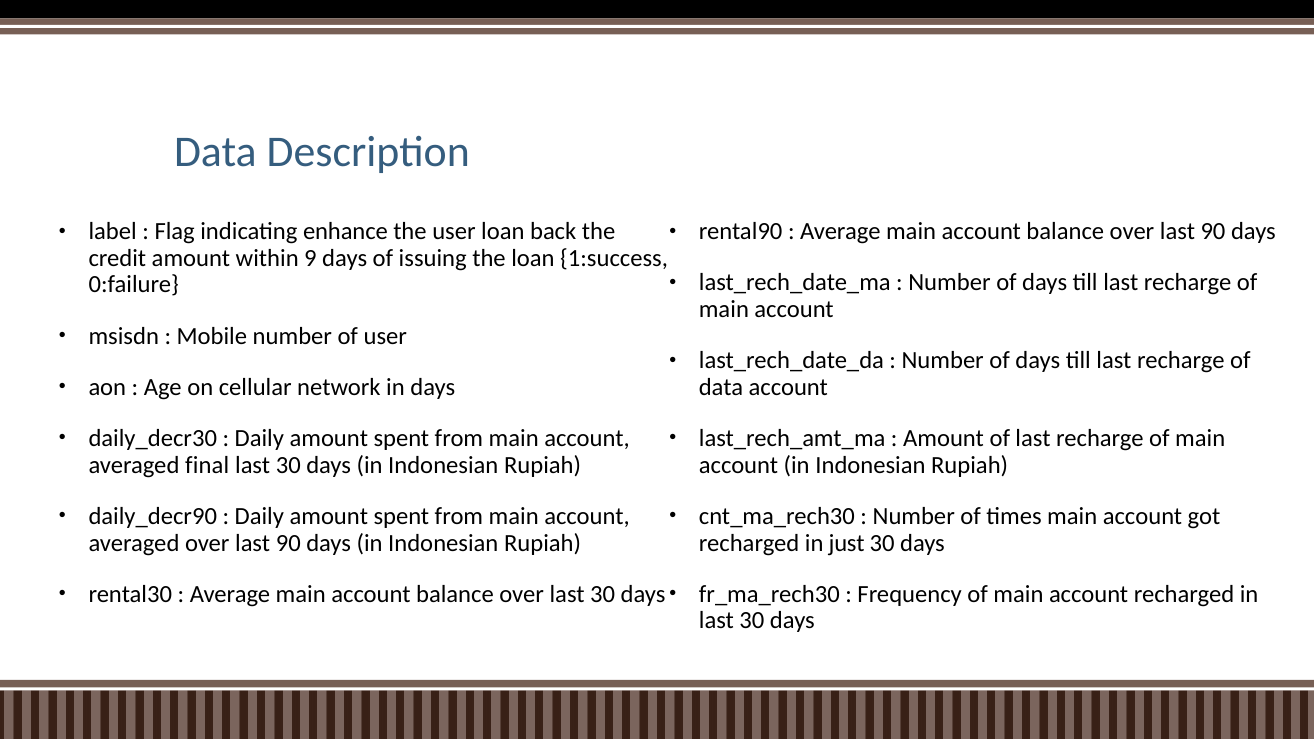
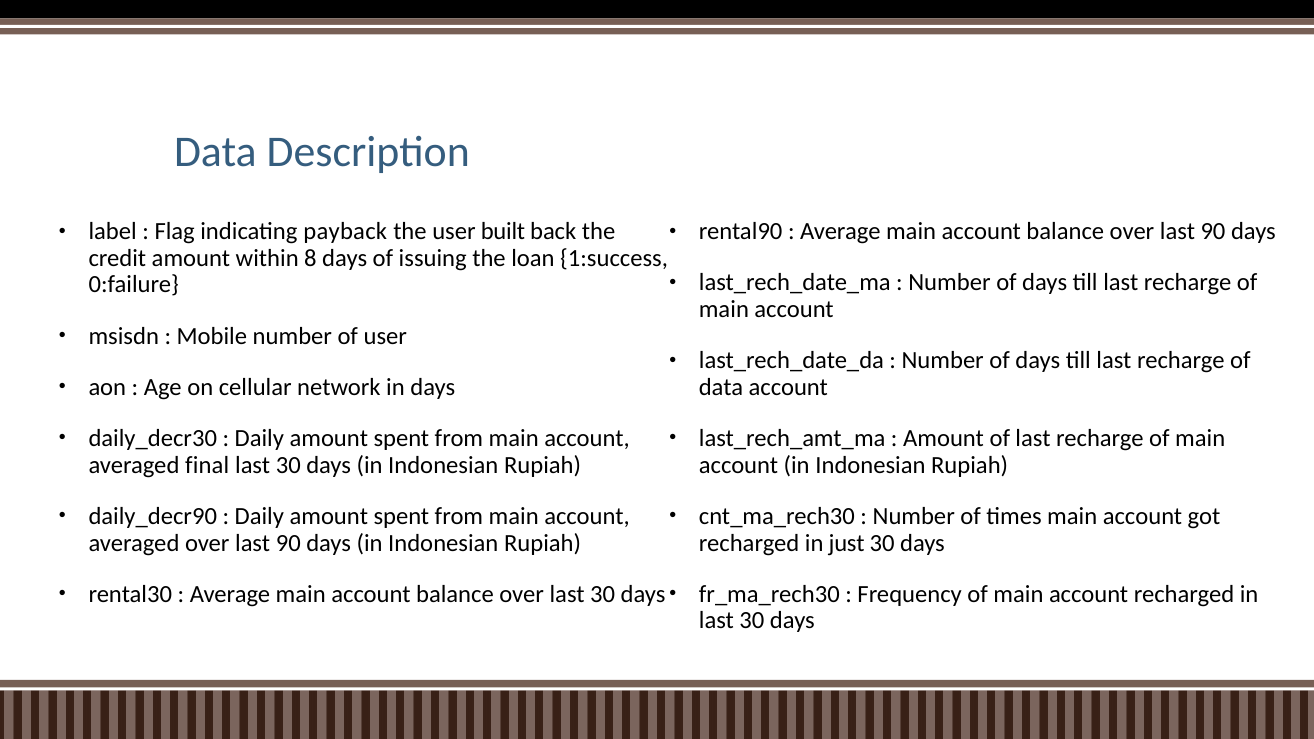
enhance: enhance -> payback (345, 232)
user loan: loan -> built (503, 232)
9: 9 -> 8 (310, 258)
